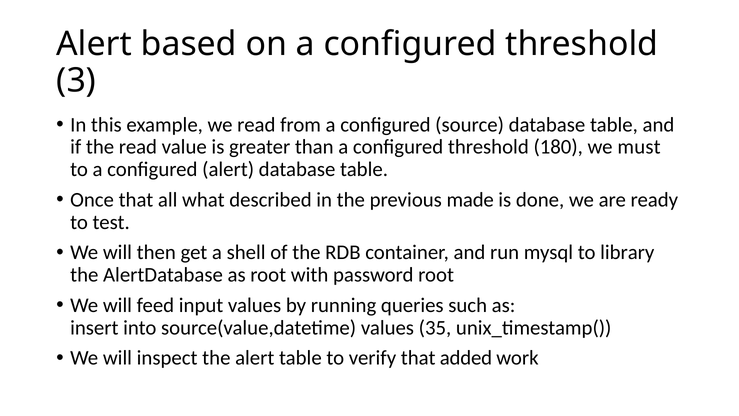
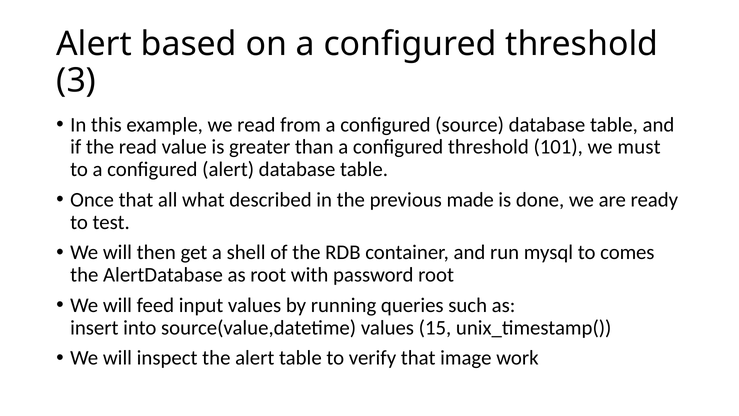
180: 180 -> 101 (558, 147)
library: library -> comes (627, 252)
35: 35 -> 15 (435, 327)
added: added -> image (466, 358)
